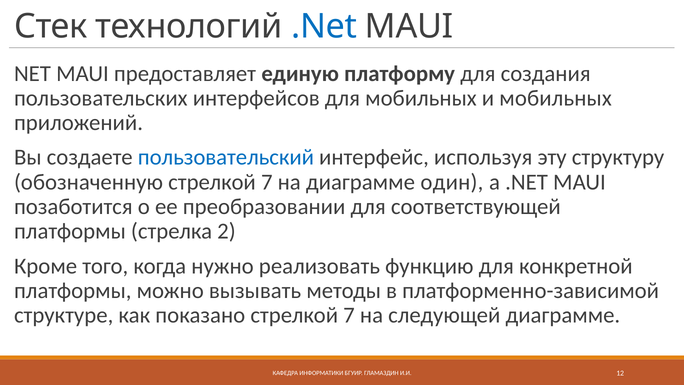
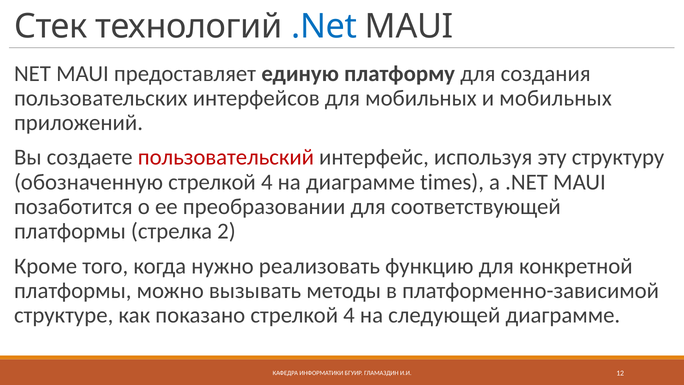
пользовательский colour: blue -> red (226, 157)
обозначенную стрелкой 7: 7 -> 4 (267, 182)
один: один -> times (452, 182)
показано стрелкой 7: 7 -> 4 (349, 315)
